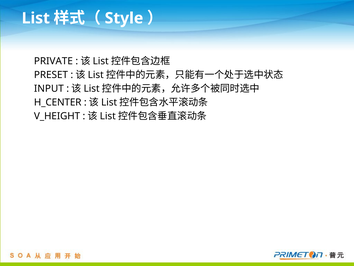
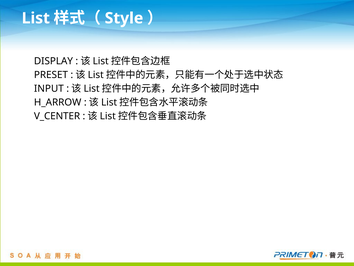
PRIVATE: PRIVATE -> DISPLAY (53, 61)
H_CENTER: H_CENTER -> H_ARROW (58, 102)
V_HEIGHT: V_HEIGHT -> V_CENTER (57, 116)
